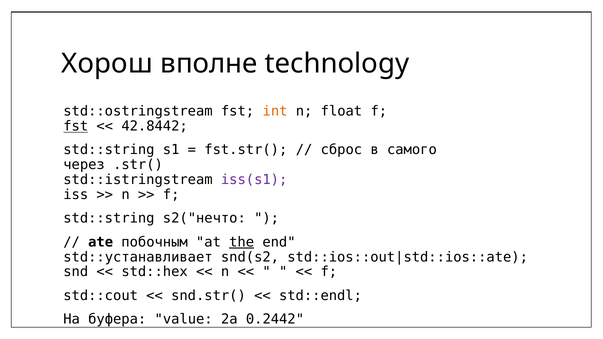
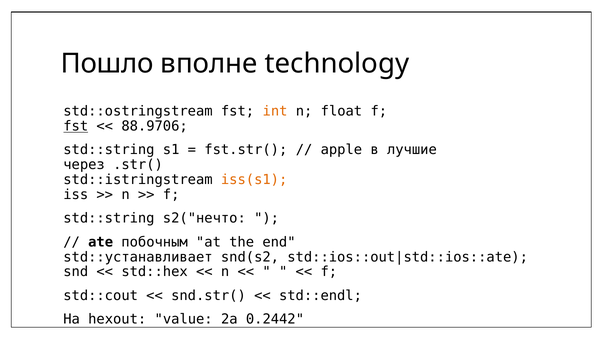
Хорош: Хорош -> Пошло (107, 64)
42.8442: 42.8442 -> 88.9706 (155, 126)
сброс: сброс -> apple (341, 150)
самого: самого -> лучшие (412, 150)
iss(s1 colour: purple -> orange (254, 180)
the underline: present -> none (242, 242)
буфера: буфера -> hexout (117, 319)
